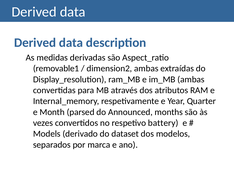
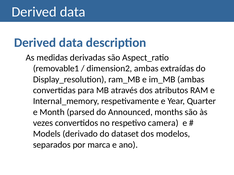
battery: battery -> camera (163, 123)
